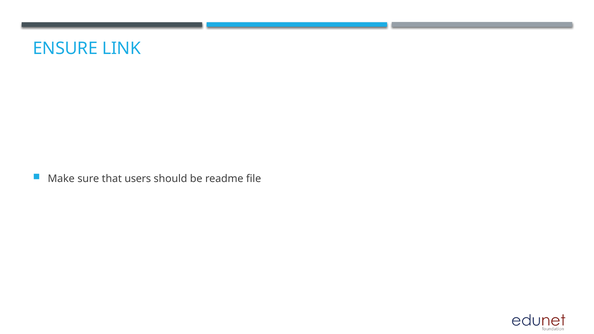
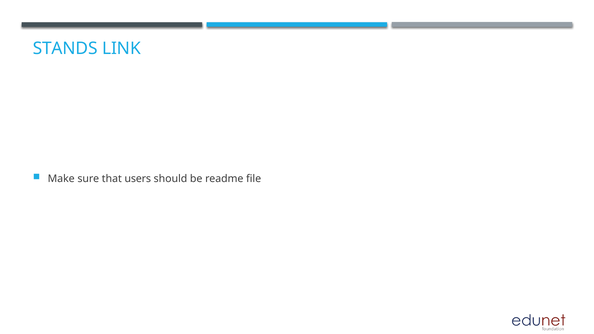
ENSURE: ENSURE -> STANDS (65, 49)
